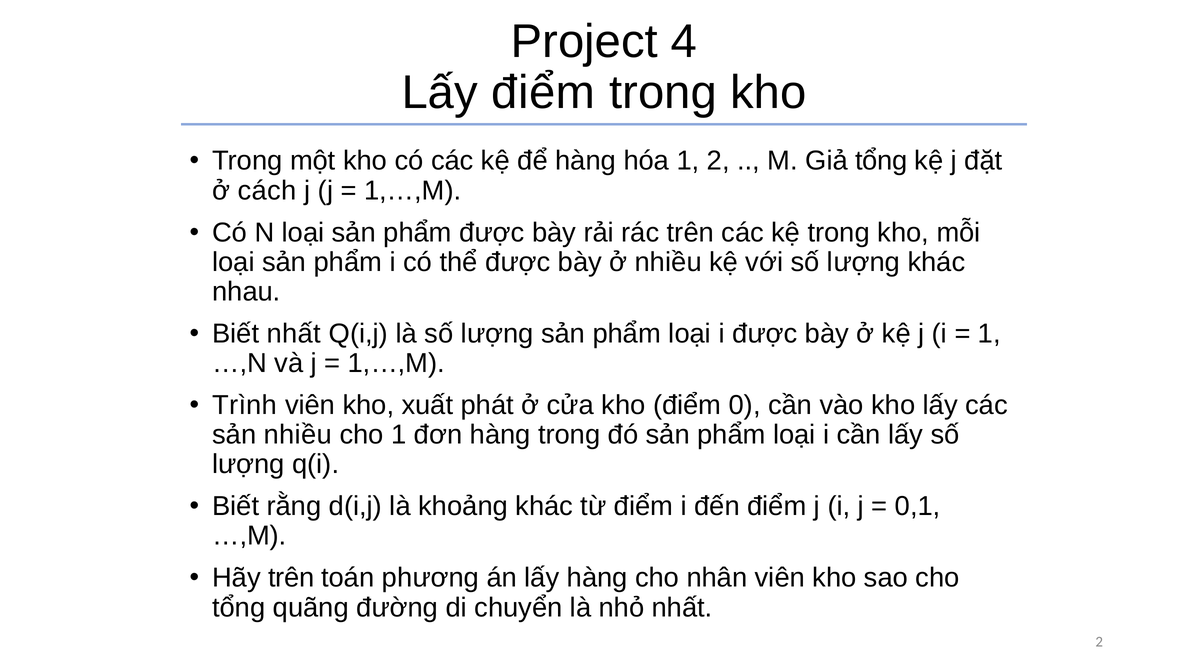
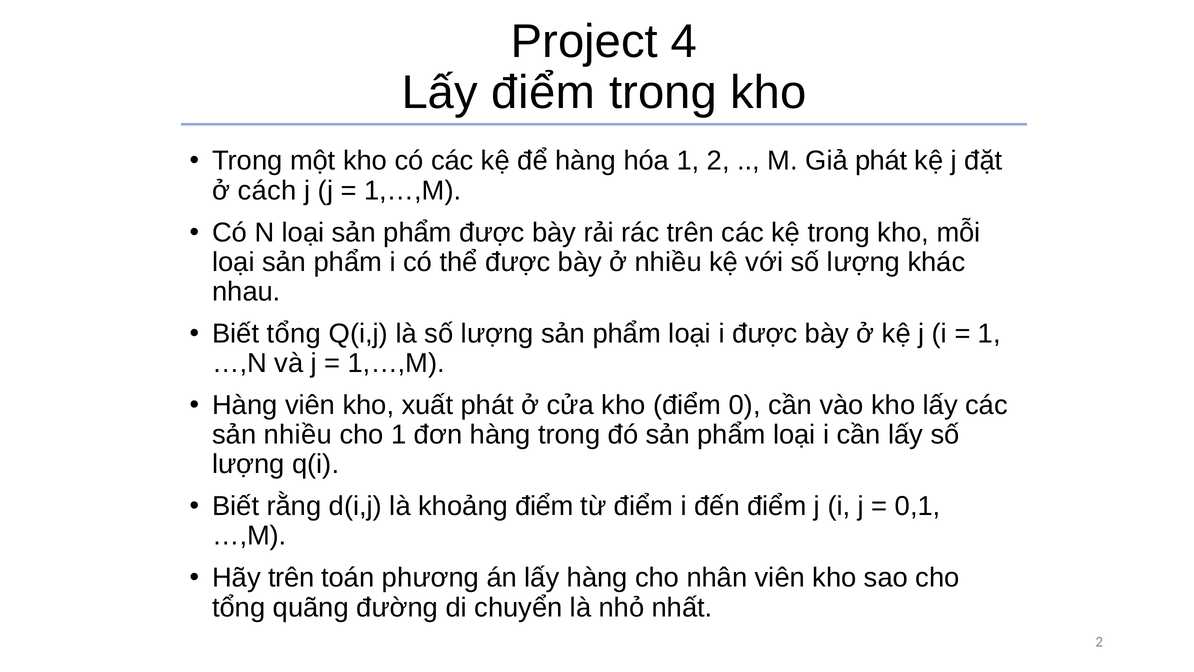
Giả tổng: tổng -> phát (881, 161)
Biết nhất: nhất -> tổng (294, 333)
Trình: Trình -> Hàng (245, 405)
khoảng khác: khác -> điểm (544, 506)
